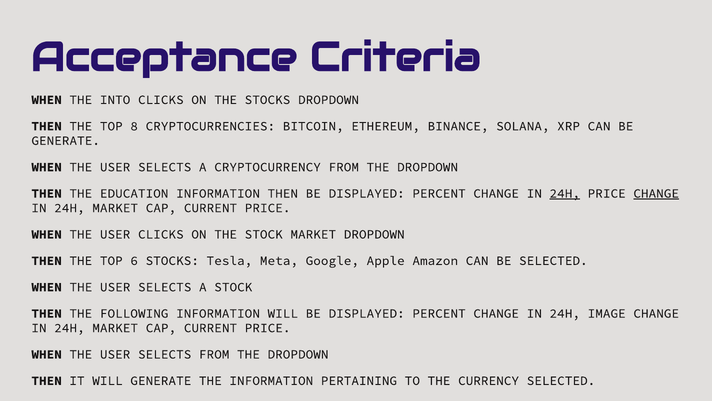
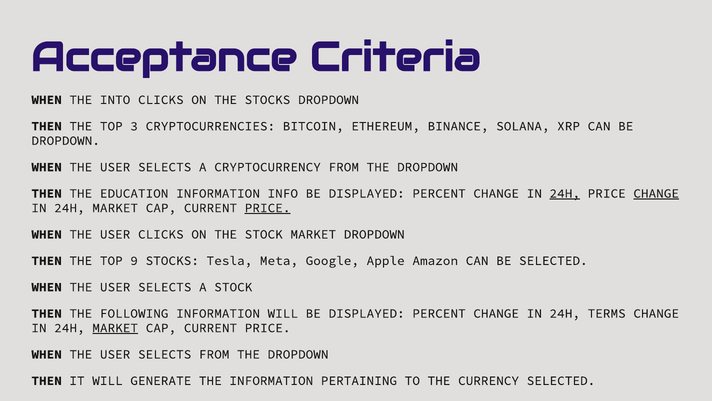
8: 8 -> 3 (134, 126)
GENERATE: GENERATE -> DROPDOWN (66, 141)
INFORMATION THEN: THEN -> INFO (283, 193)
PRICE underline: none -> present (268, 208)
6: 6 -> 9 (134, 260)
IMAGE: IMAGE -> TERMS (607, 313)
MARKET underline: none -> present (115, 328)
